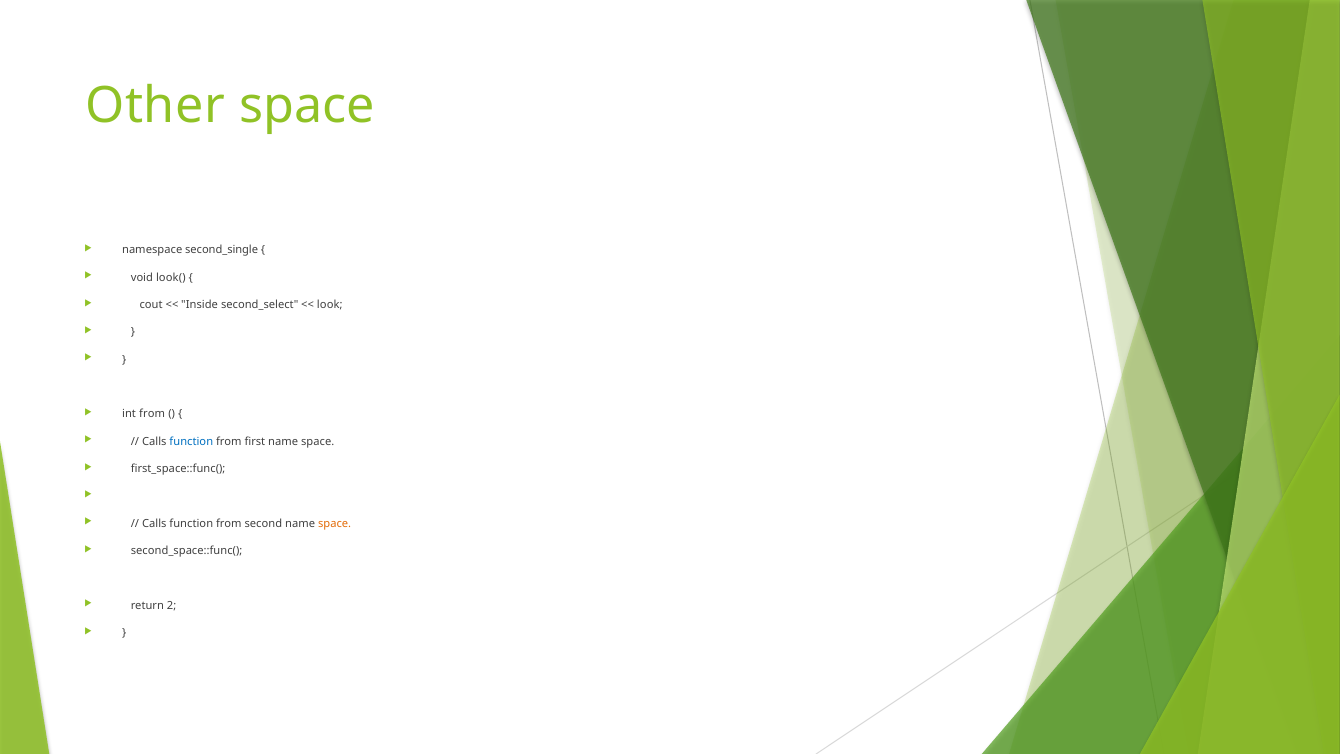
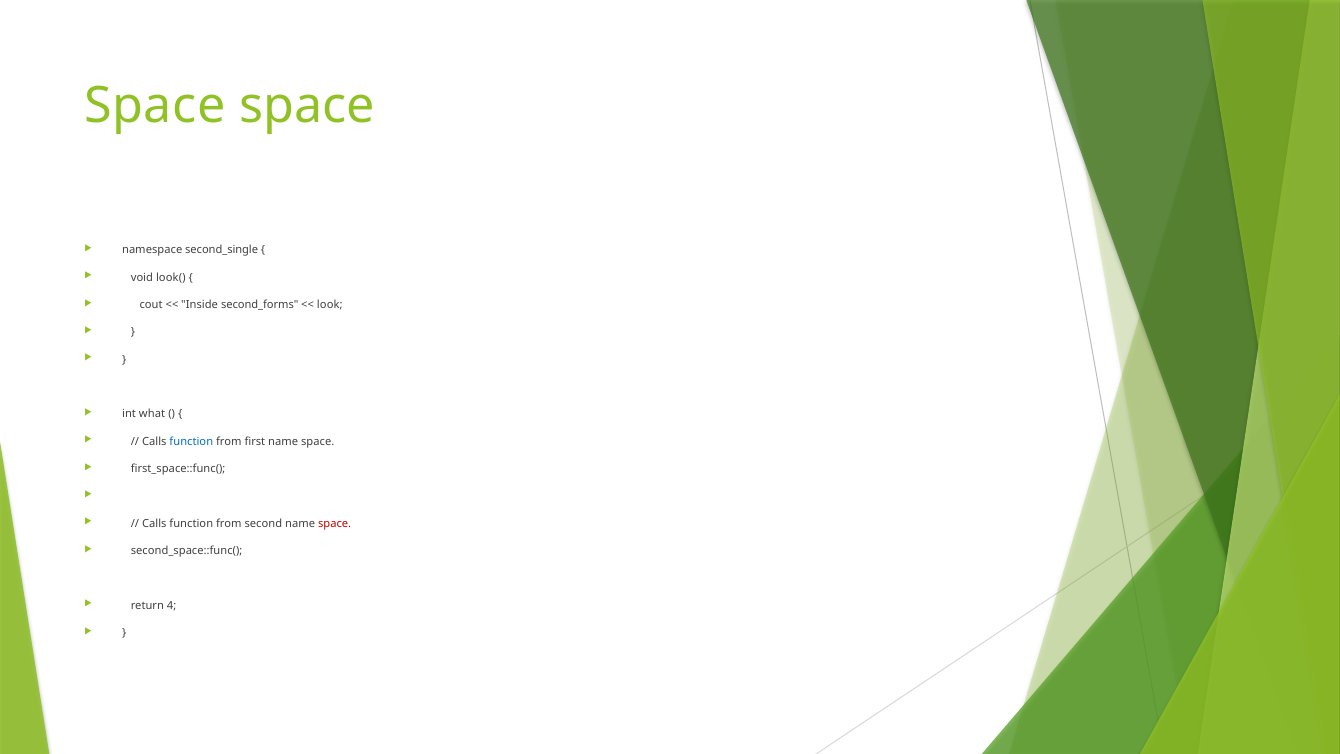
Other: Other -> Space (155, 106)
second_select: second_select -> second_forms (260, 305)
int from: from -> what (152, 414)
space colour: orange -> red (335, 523)
2: 2 -> 4 (172, 605)
